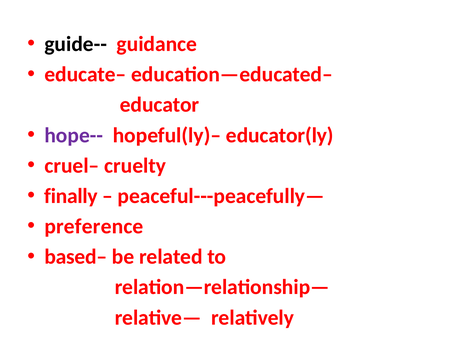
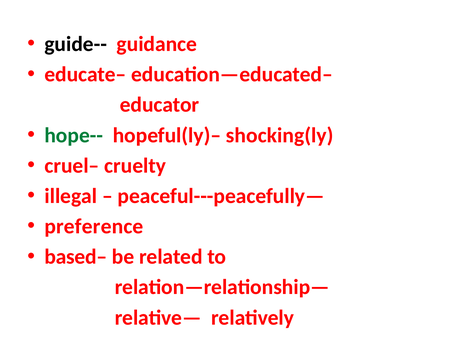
hope-- colour: purple -> green (74, 135)
educator(ly: educator(ly -> shocking(ly (280, 135)
finally: finally -> illegal (71, 196)
